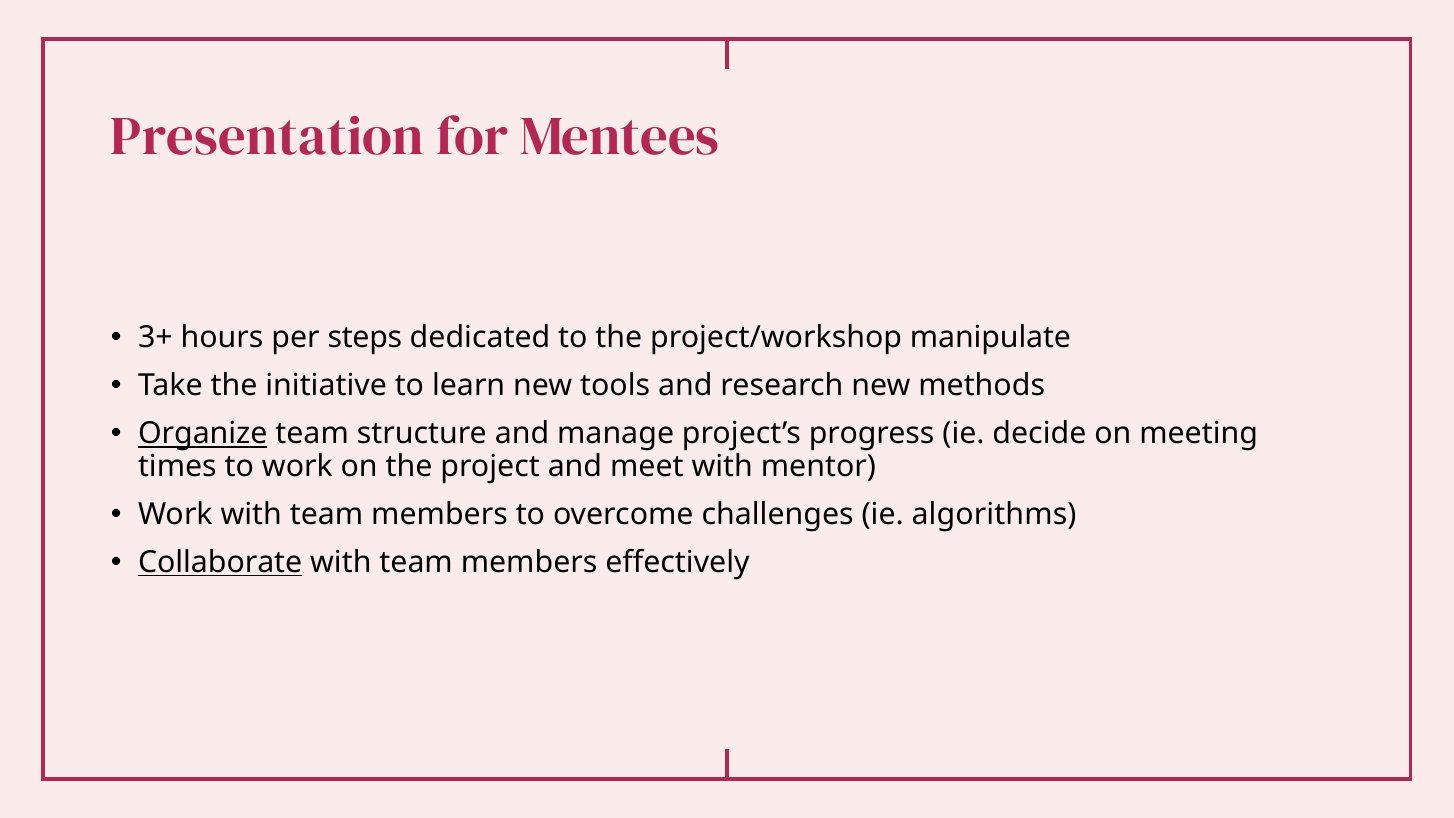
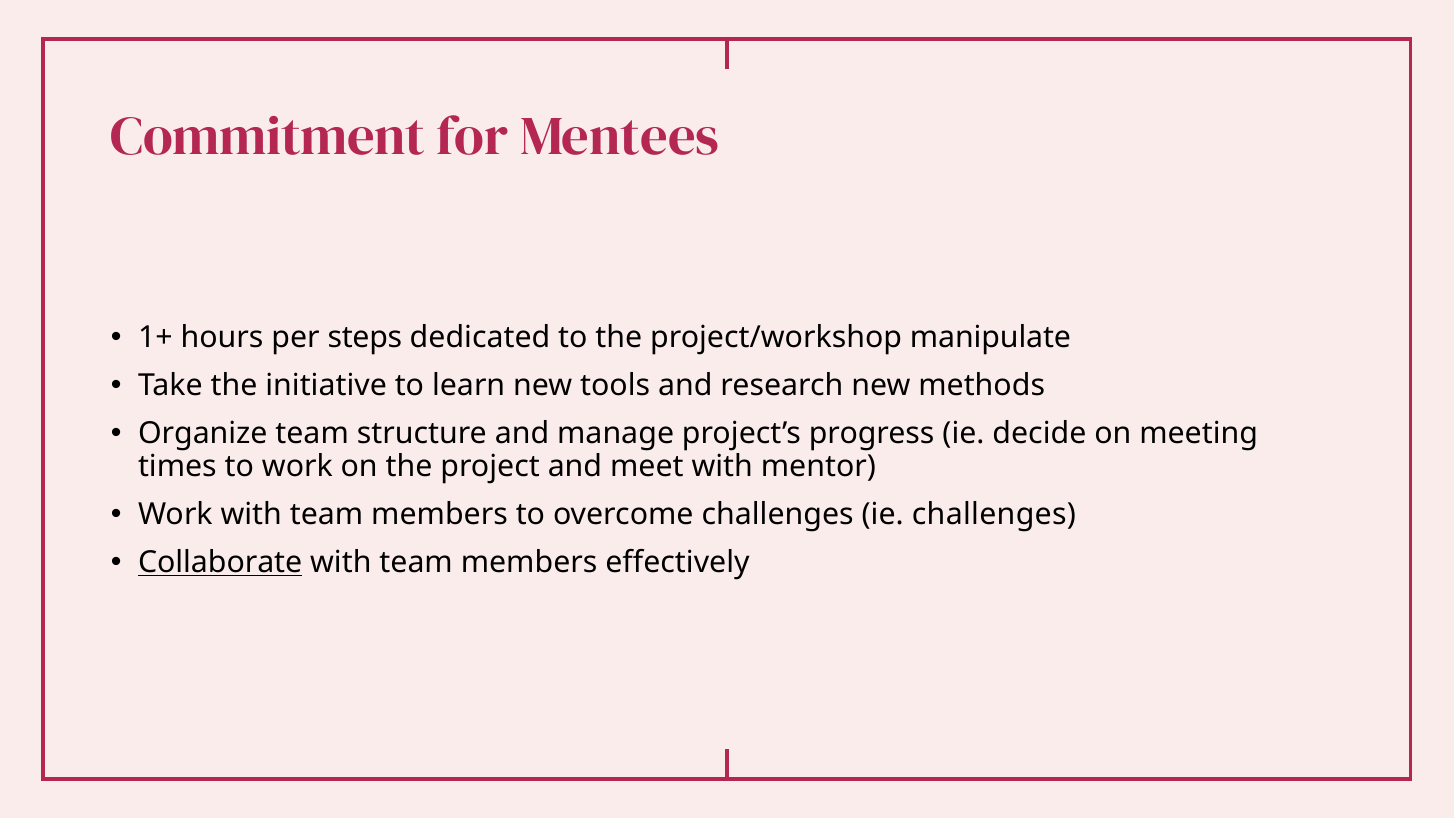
Presentation: Presentation -> Commitment (268, 136)
3+: 3+ -> 1+ (155, 338)
Organize underline: present -> none (203, 434)
ie algorithms: algorithms -> challenges (994, 514)
